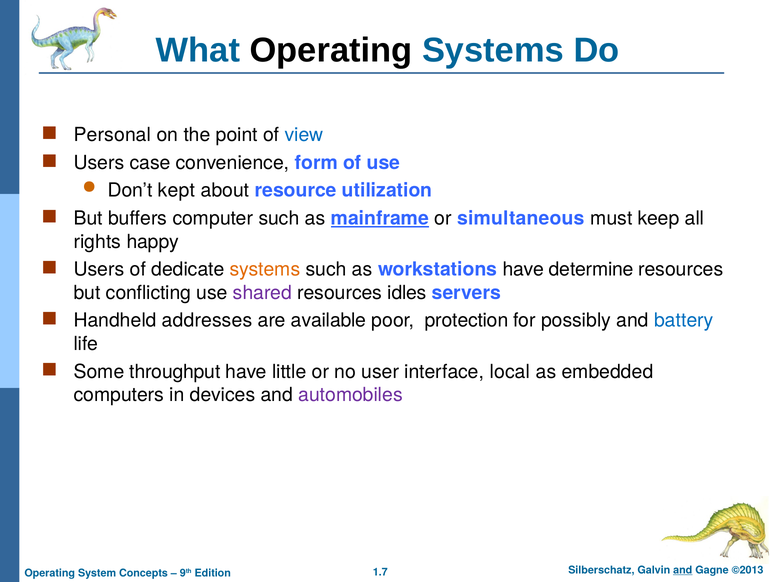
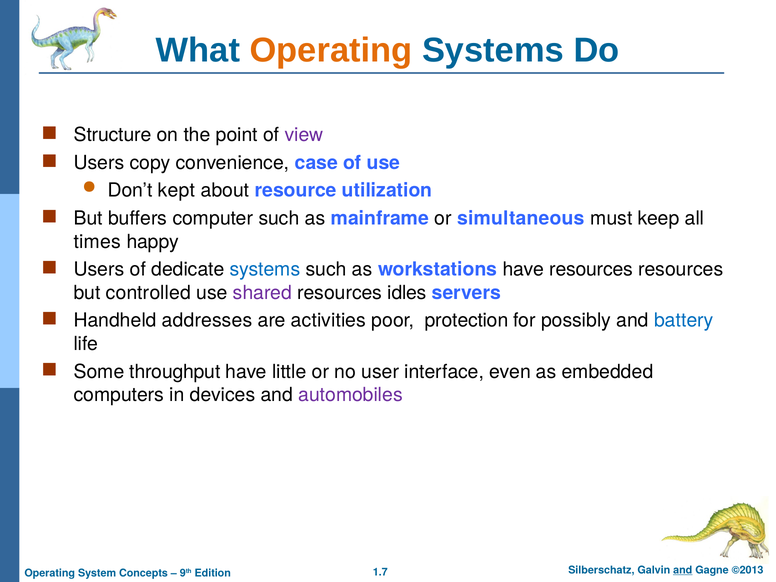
Operating colour: black -> orange (331, 50)
Personal: Personal -> Structure (113, 135)
view colour: blue -> purple (304, 135)
case: case -> copy (150, 163)
form: form -> case (316, 163)
mainframe underline: present -> none (380, 218)
rights: rights -> times (97, 242)
systems colour: orange -> blue (265, 269)
have determine: determine -> resources (591, 269)
conflicting: conflicting -> controlled (148, 293)
available: available -> activities (328, 321)
local: local -> even (510, 372)
